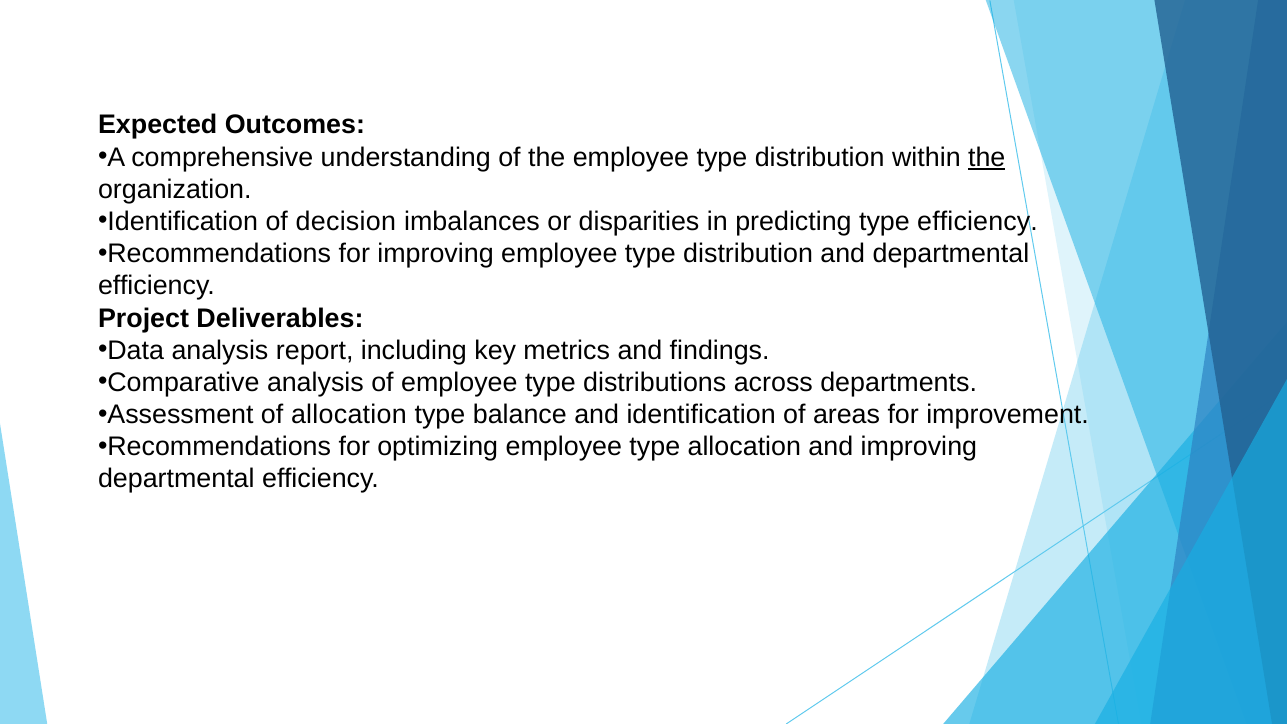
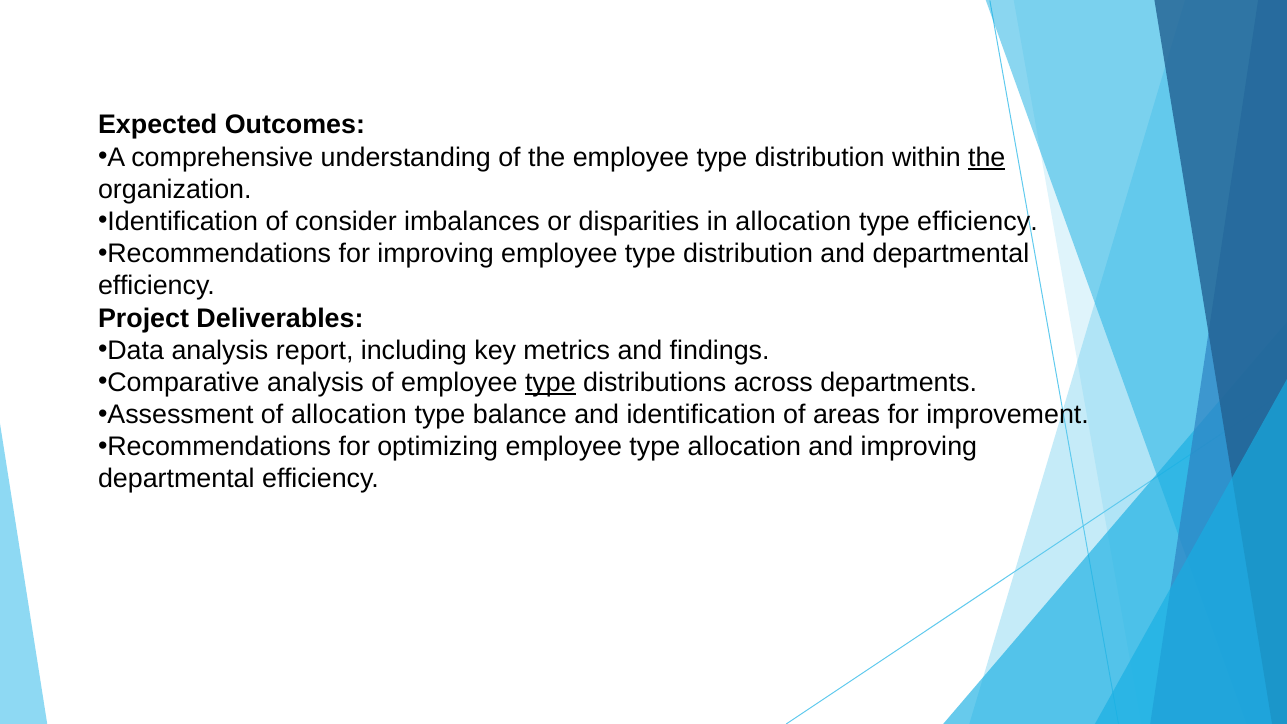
decision: decision -> consider (346, 222)
in predicting: predicting -> allocation (793, 222)
type underline: none -> present (550, 383)
